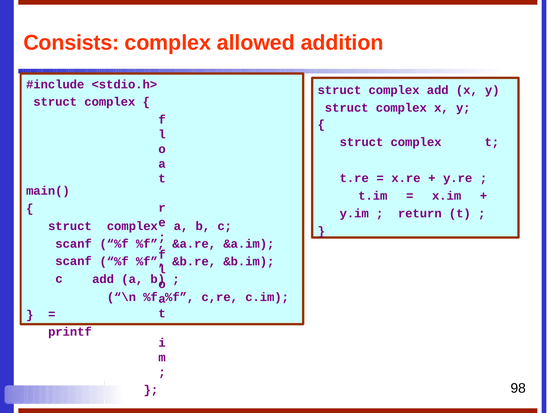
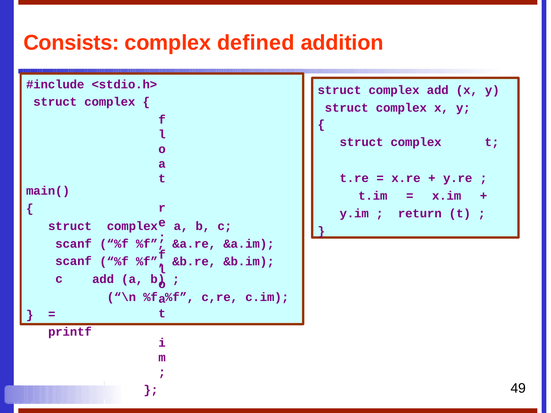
allowed: allowed -> defined (256, 43)
98: 98 -> 49 (518, 389)
